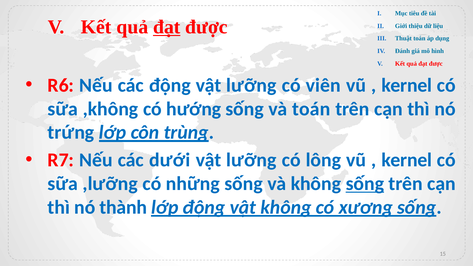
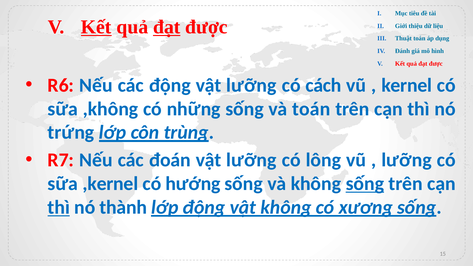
Kết underline: none -> present (96, 27)
viên: viên -> cách (323, 85)
hướng: hướng -> những (194, 109)
dưới: dưới -> đoán (170, 160)
kernel: kernel -> lưỡng (407, 160)
,lưỡng: ,lưỡng -> ,kernel (110, 184)
những: những -> hướng (193, 184)
thì underline: none -> present (59, 207)
